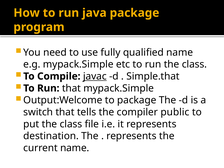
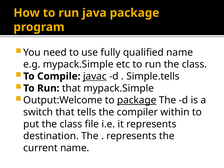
Simple.that: Simple.that -> Simple.tells (153, 76)
package underline: none -> present (137, 100)
public: public -> within (175, 112)
